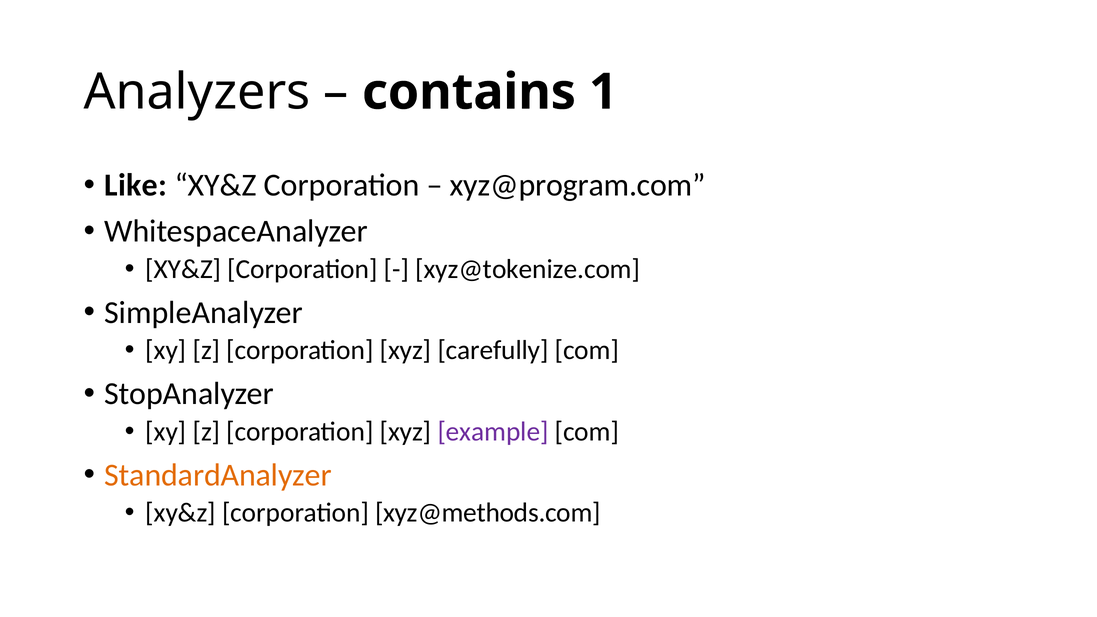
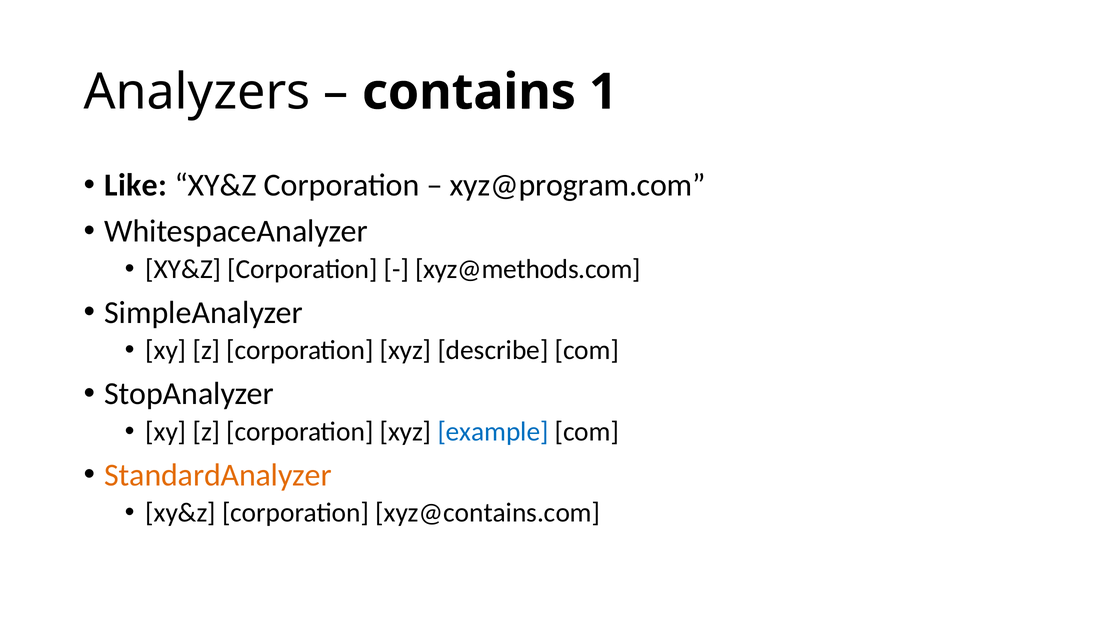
xyz@tokenize.com: xyz@tokenize.com -> xyz@methods.com (528, 269)
carefully: carefully -> describe (493, 350)
example colour: purple -> blue (493, 432)
xyz@methods.com: xyz@methods.com -> xyz@contains.com (488, 513)
